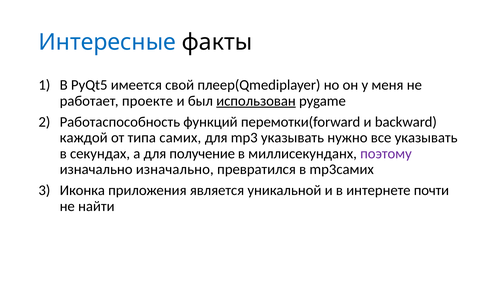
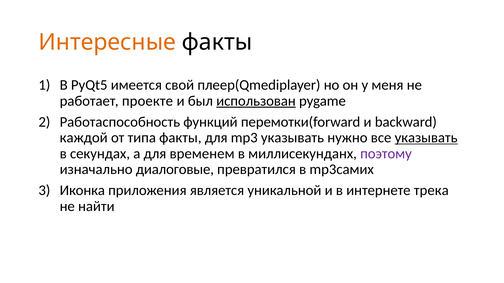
Интересные colour: blue -> orange (107, 42)
типа самих: самих -> факты (180, 138)
указывать underline: none -> present (426, 138)
получение: получение -> временем (202, 154)
изначально изначально: изначально -> диалоговые (175, 170)
почти: почти -> трека (431, 191)
